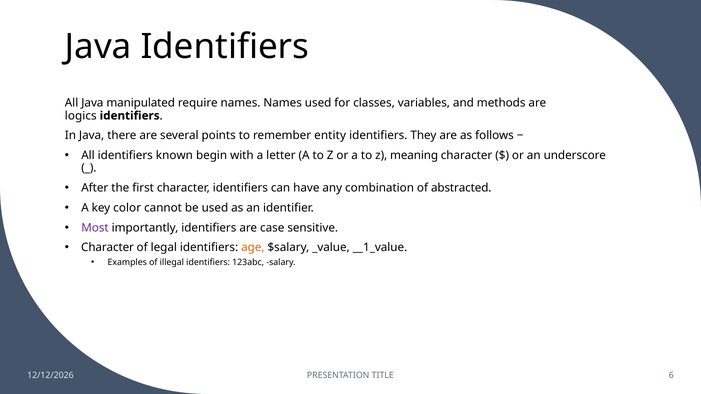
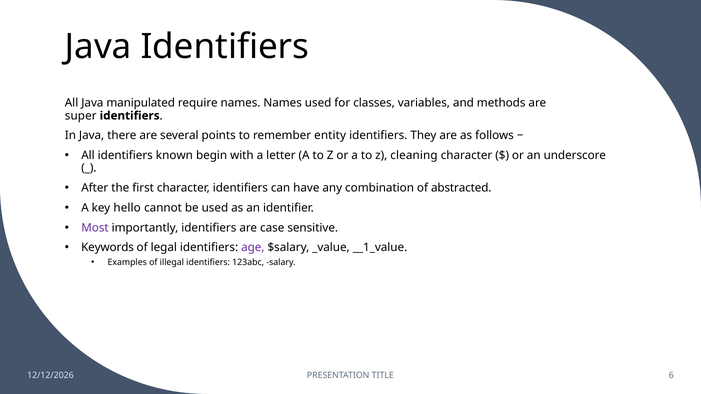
logics: logics -> super (81, 116)
meaning: meaning -> cleaning (414, 156)
color: color -> hello (127, 208)
Character: Character -> Keywords (108, 248)
age colour: orange -> purple (253, 248)
